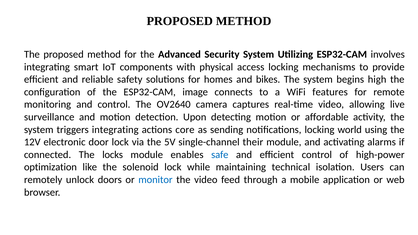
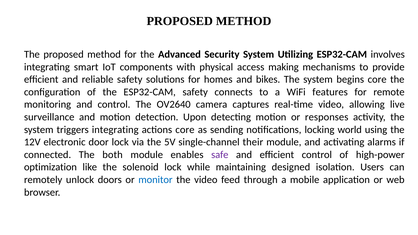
access locking: locking -> making (284, 67)
begins high: high -> core (377, 80)
ESP32-CAM image: image -> safety (195, 92)
affordable: affordable -> responses (327, 117)
locks: locks -> both (113, 155)
safe colour: blue -> purple (220, 155)
technical: technical -> designed (291, 167)
